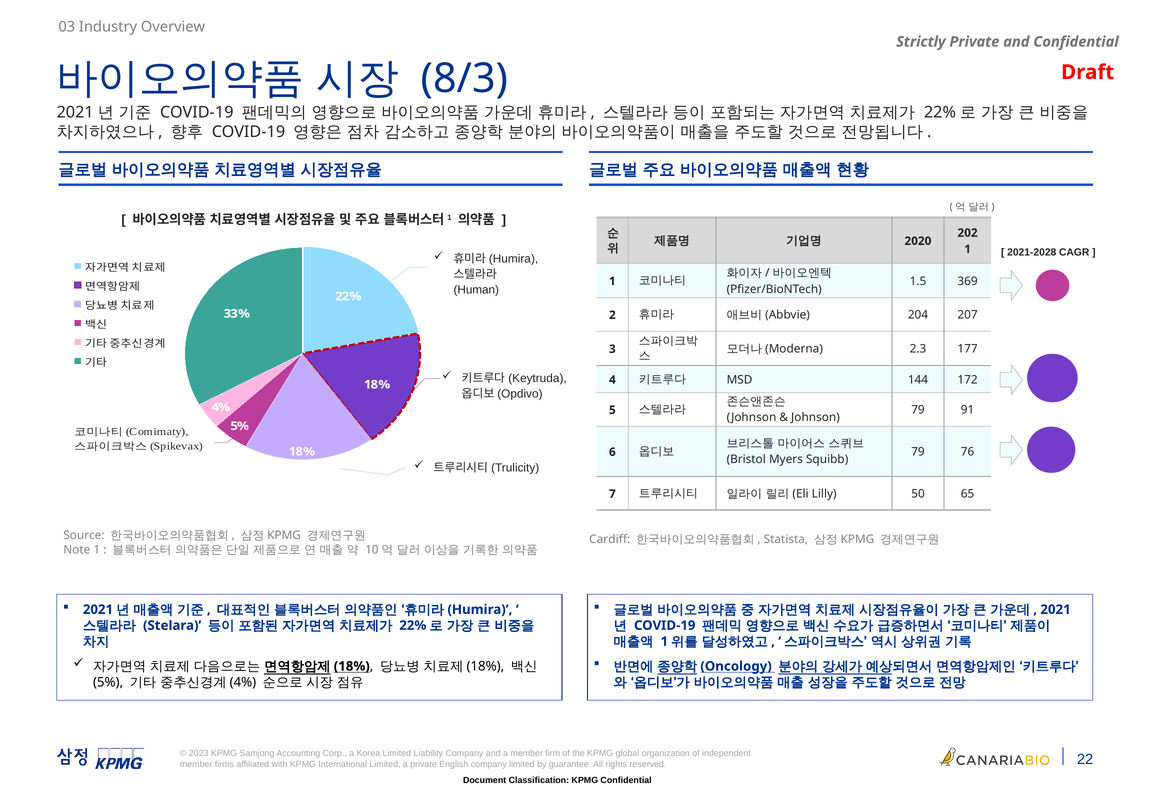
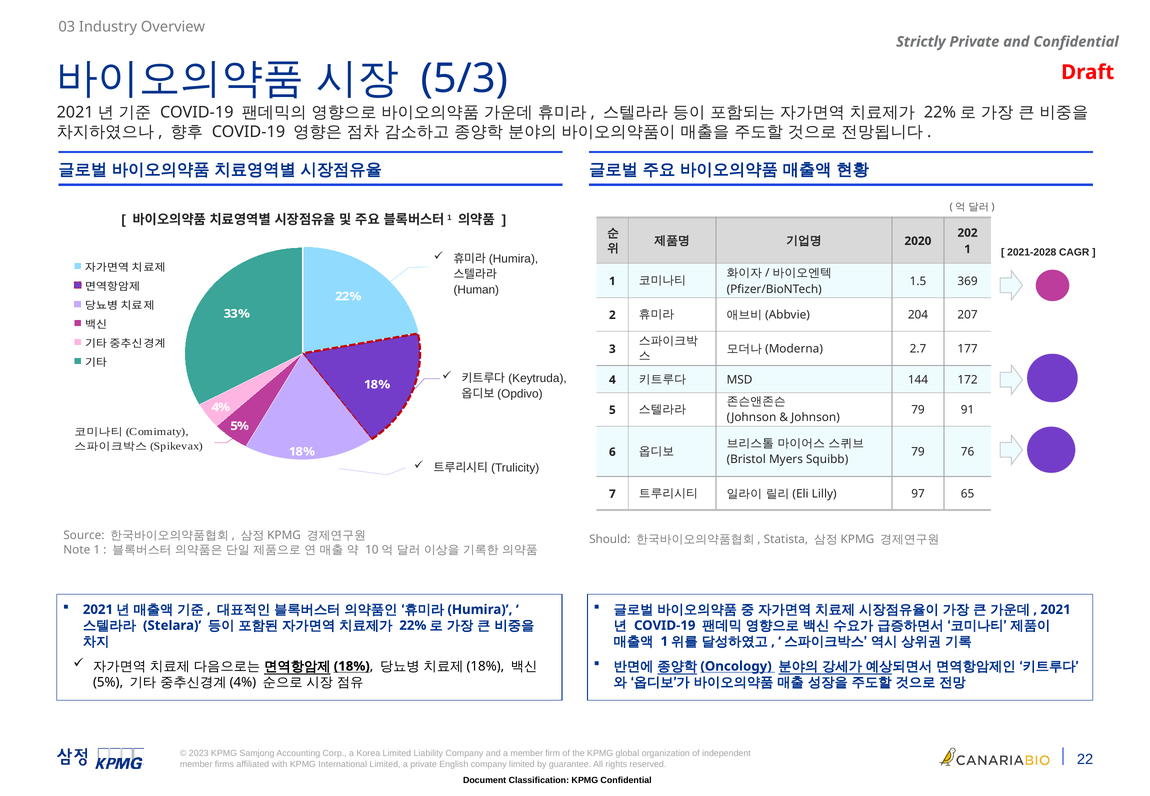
8/3: 8/3 -> 5/3 (465, 79)
2.3: 2.3 -> 2.7 (918, 349)
50: 50 -> 97 (918, 494)
Cardiff: Cardiff -> Should (610, 539)
